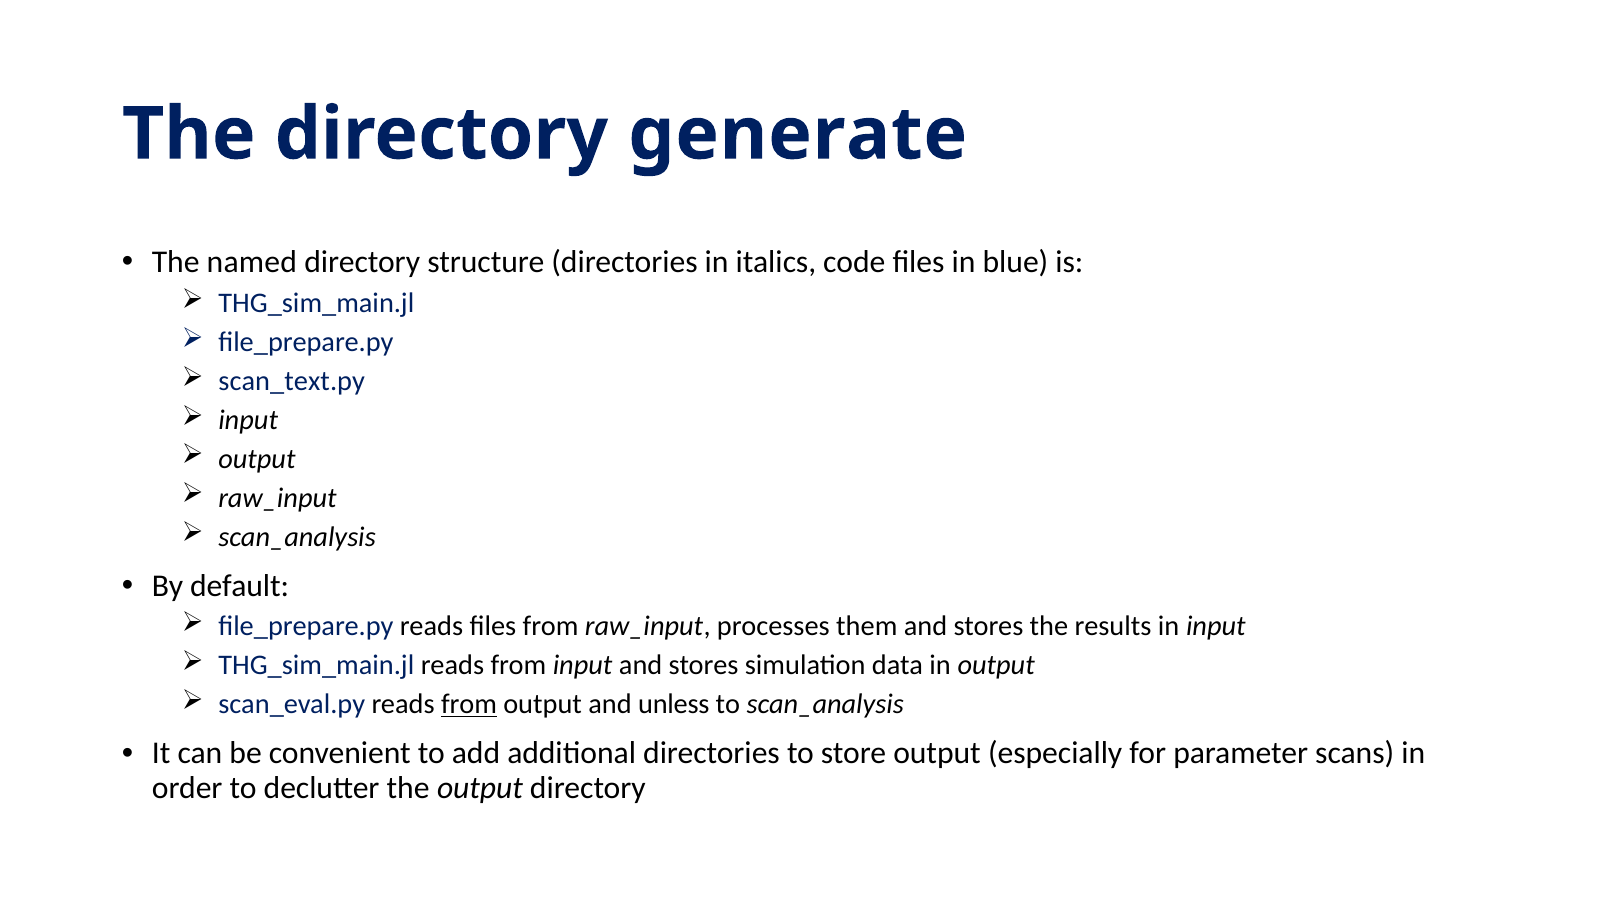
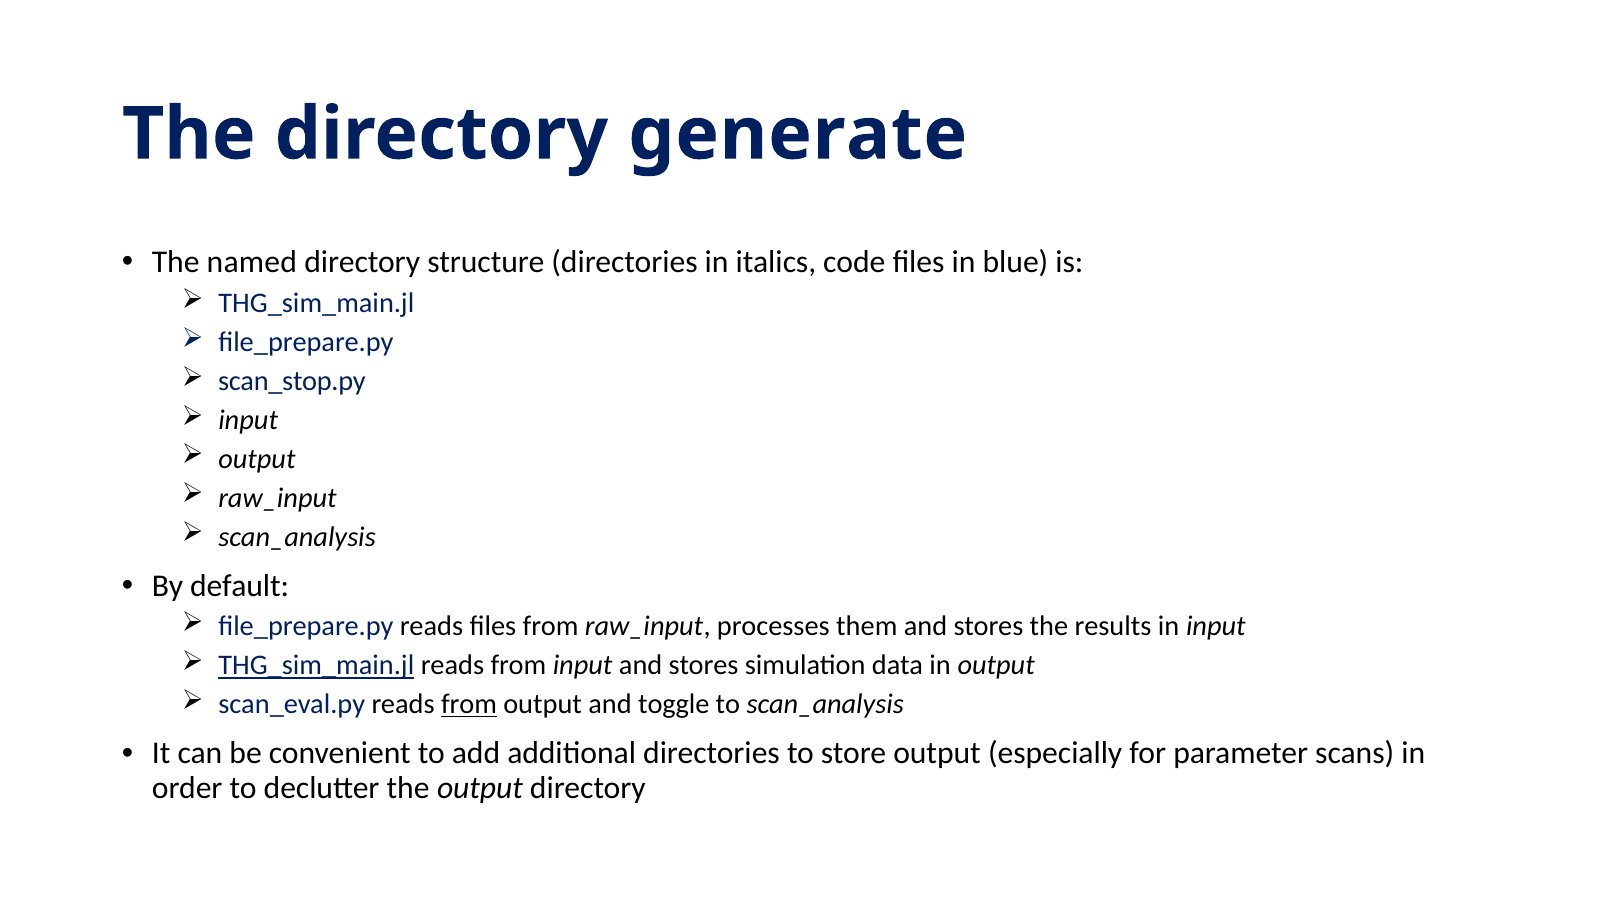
scan_text.py: scan_text.py -> scan_stop.py (292, 381)
THG_sim_main.jl underline: none -> present (316, 666)
unless: unless -> toggle (674, 704)
